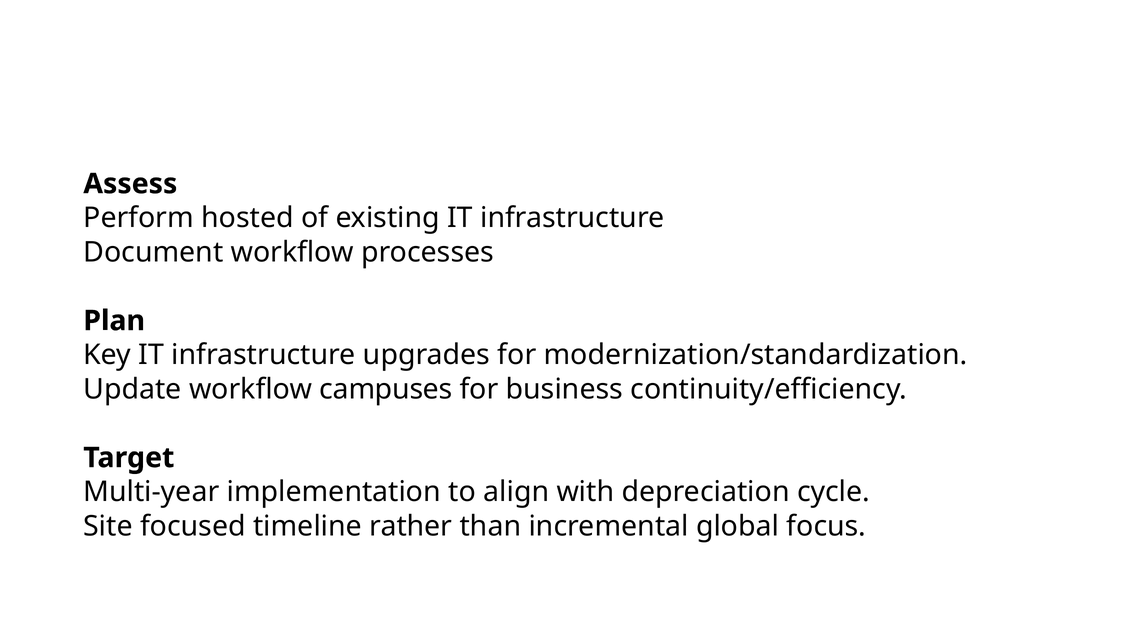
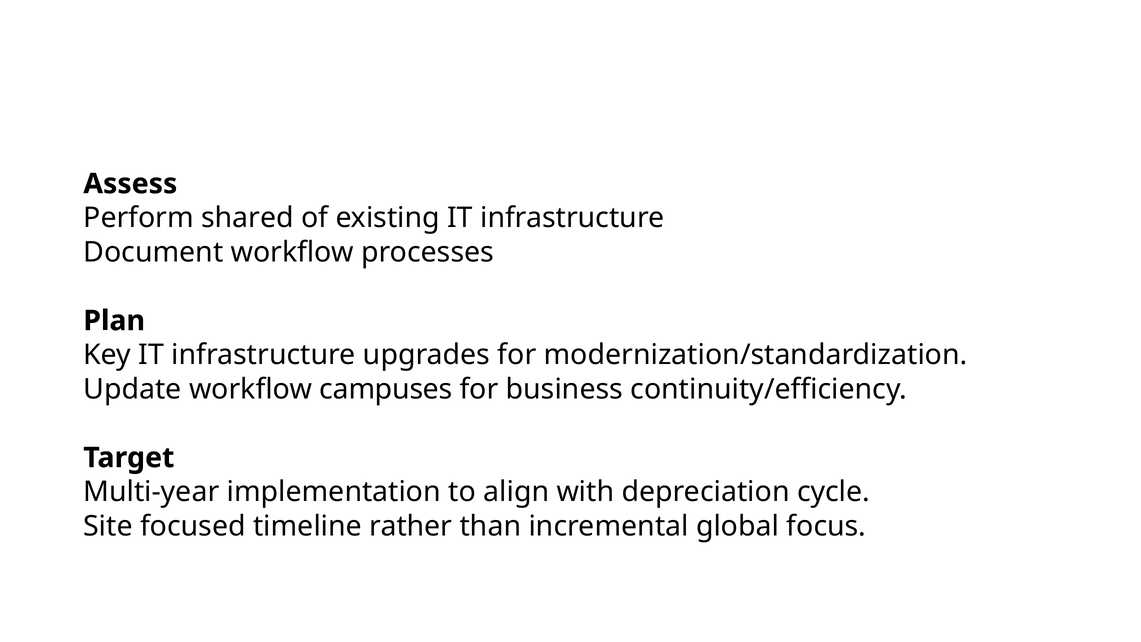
hosted: hosted -> shared (247, 218)
